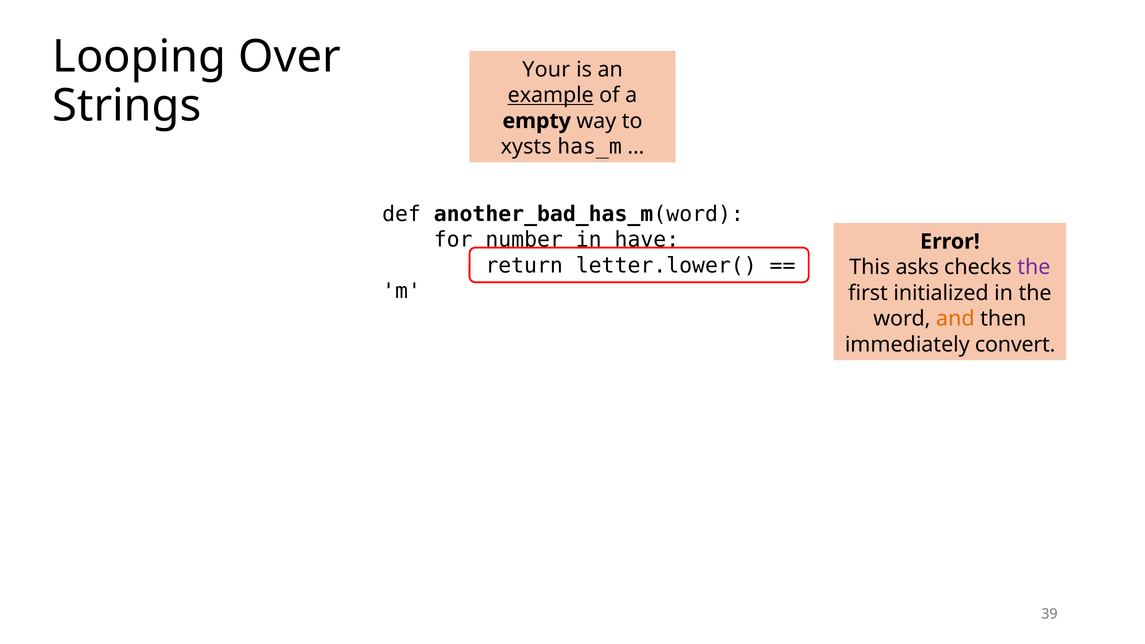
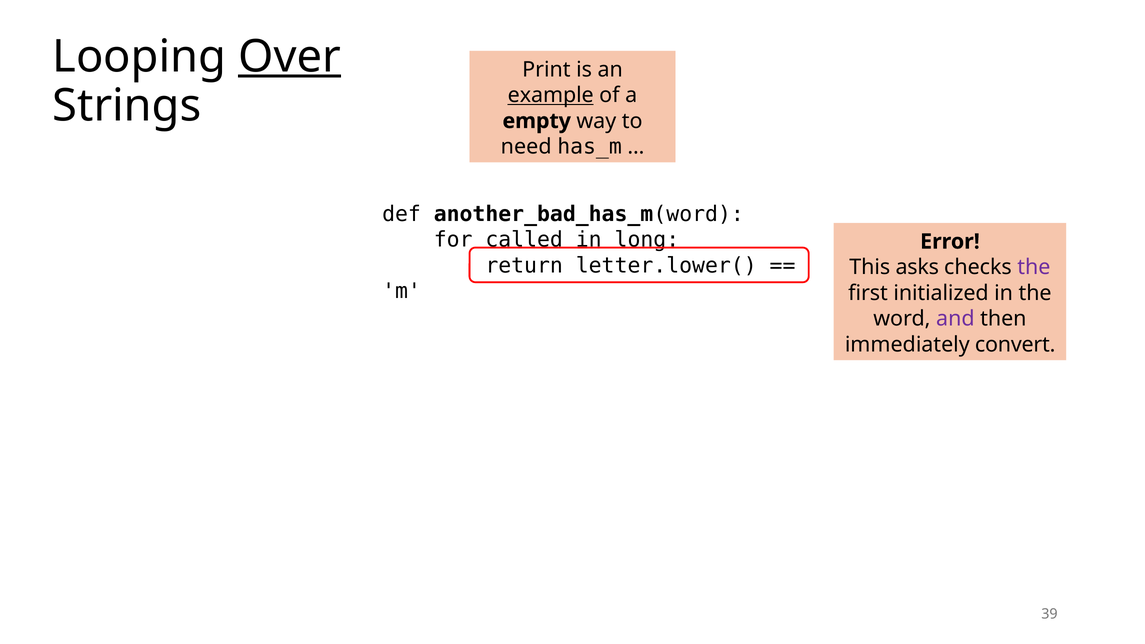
Over underline: none -> present (289, 57)
Your: Your -> Print (546, 69)
xysts: xysts -> need (526, 147)
number: number -> called (524, 240)
have: have -> long (647, 240)
and colour: orange -> purple (955, 319)
